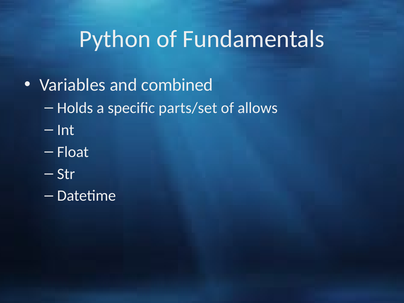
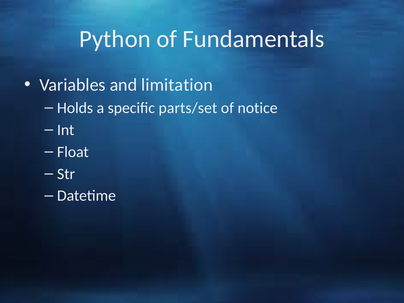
combined: combined -> limitation (177, 85)
allows: allows -> notice (258, 108)
